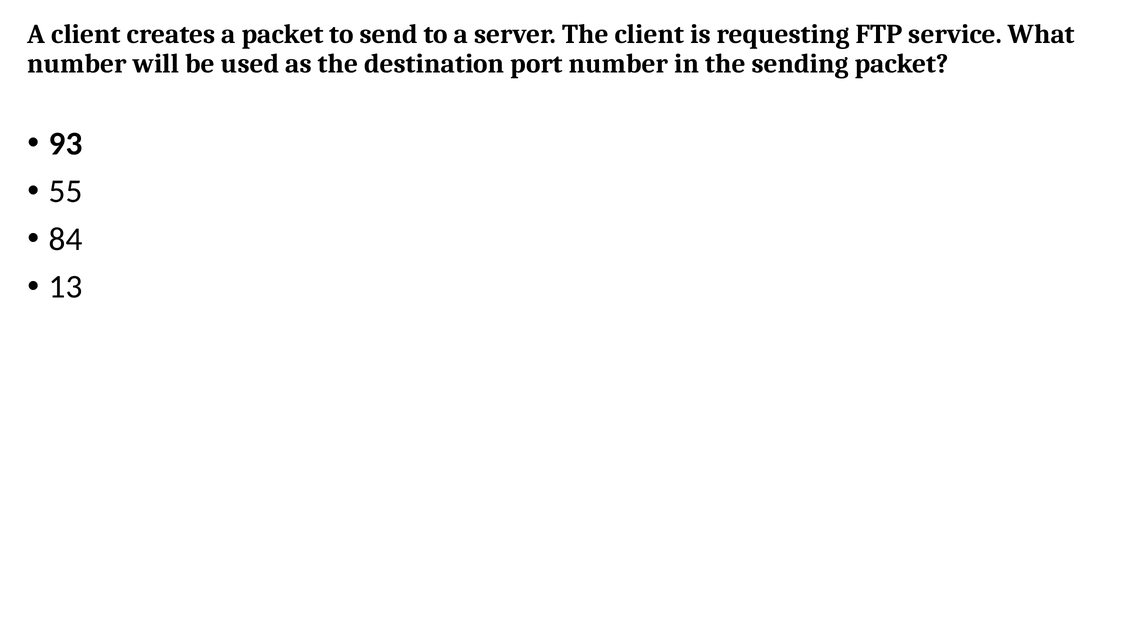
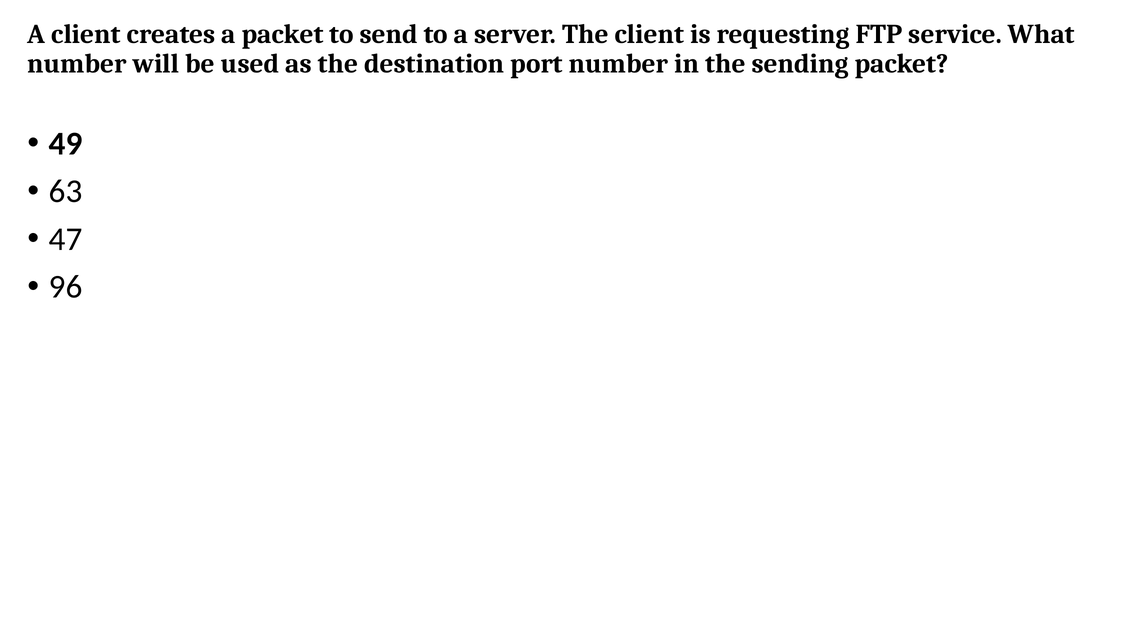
93: 93 -> 49 (66, 144)
55: 55 -> 63 (66, 192)
84: 84 -> 47 (66, 239)
13: 13 -> 96 (66, 287)
